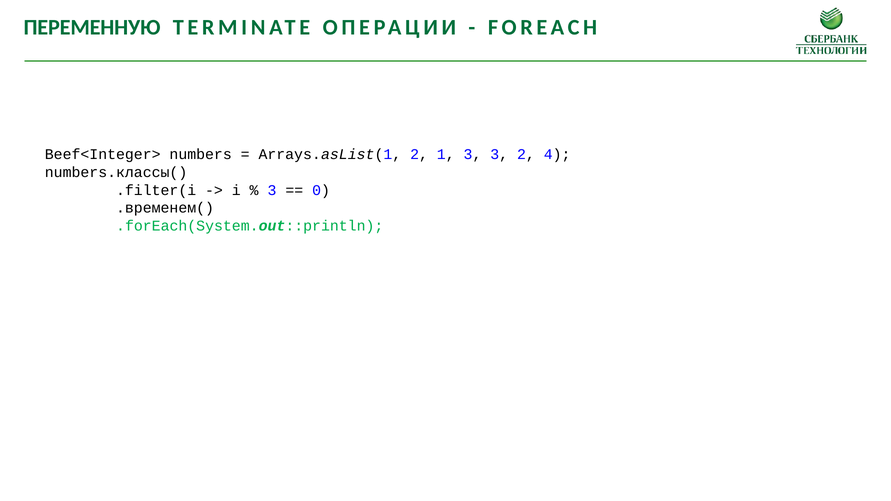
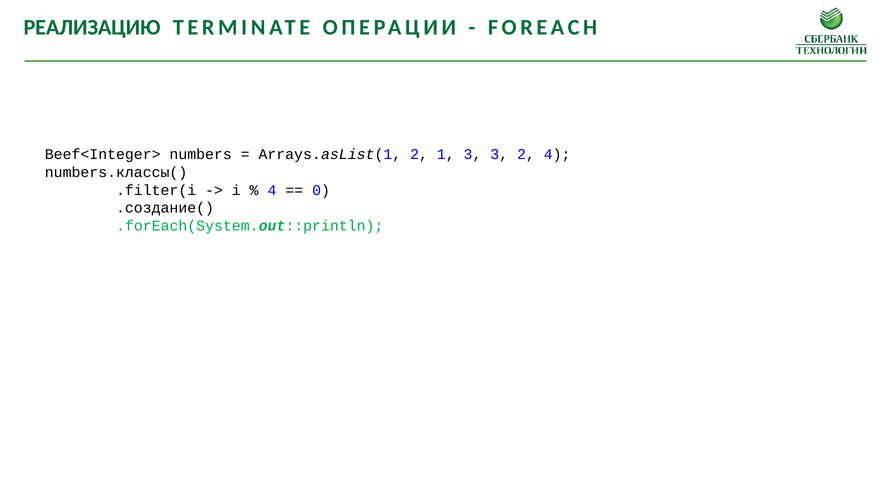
ПЕРЕМЕННУЮ: ПЕРЕМЕННУЮ -> РЕАЛИЗАЦИЮ (92, 27)
3: 3 -> 4 (272, 190)
.временем(: .временем( -> .создание( (165, 208)
